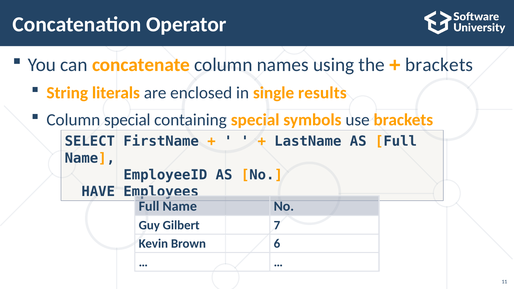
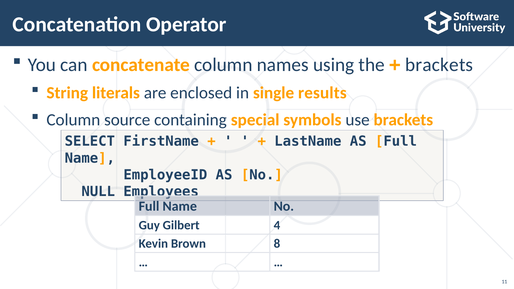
Column special: special -> source (127, 120)
HAVE: HAVE -> NULL (98, 192)
7: 7 -> 4 (277, 225)
6: 6 -> 8 (277, 244)
